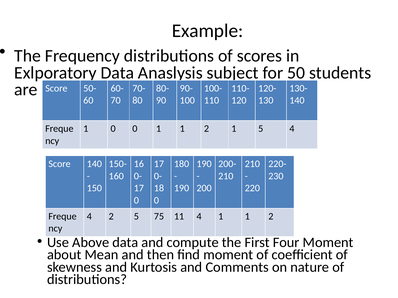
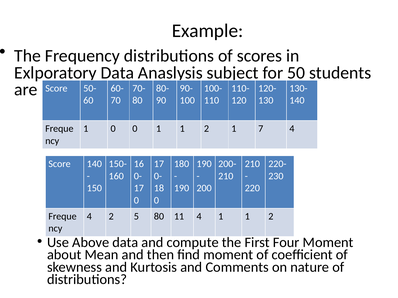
1 5: 5 -> 7 (261, 129)
5 75: 75 -> 80 (159, 217)
